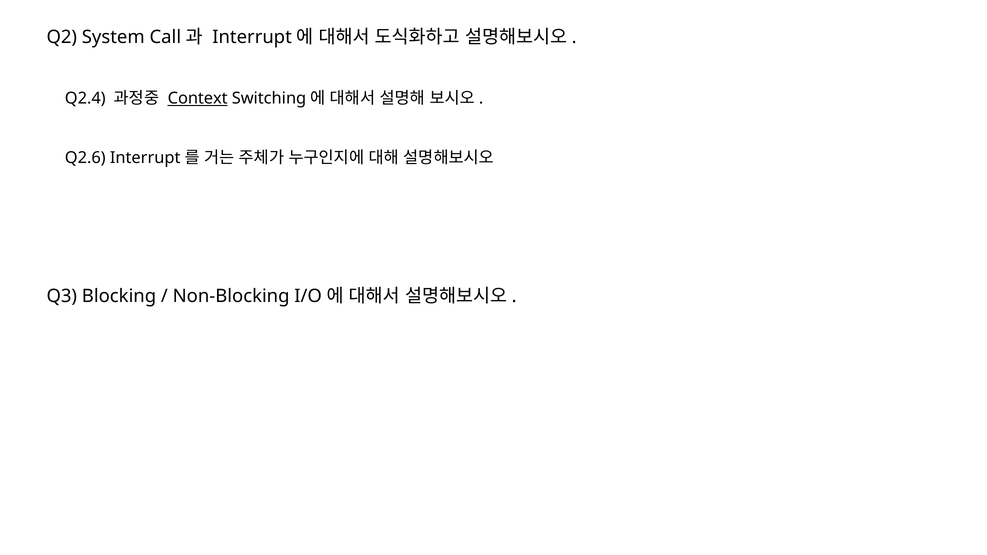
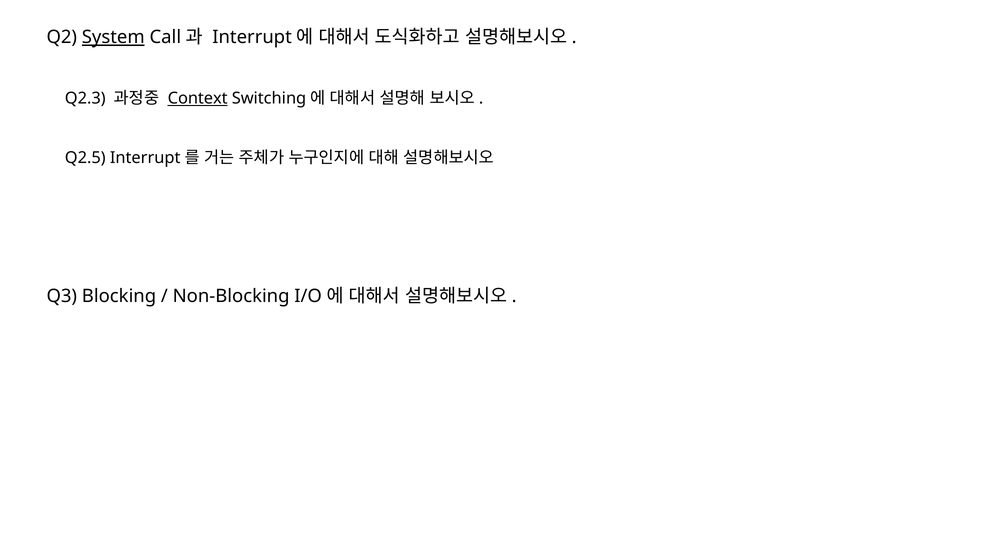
System underline: none -> present (113, 37)
Q2.4: Q2.4 -> Q2.3 (85, 98)
Q2.6: Q2.6 -> Q2.5 (85, 158)
